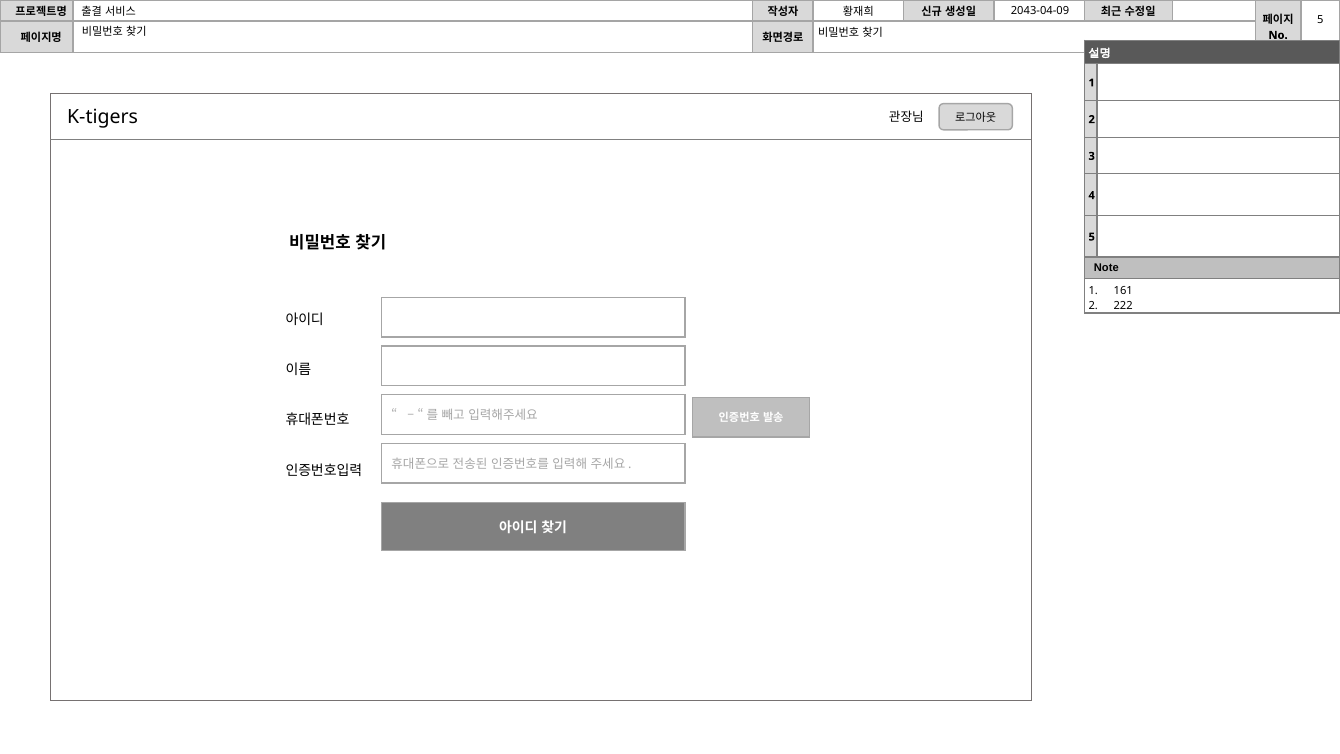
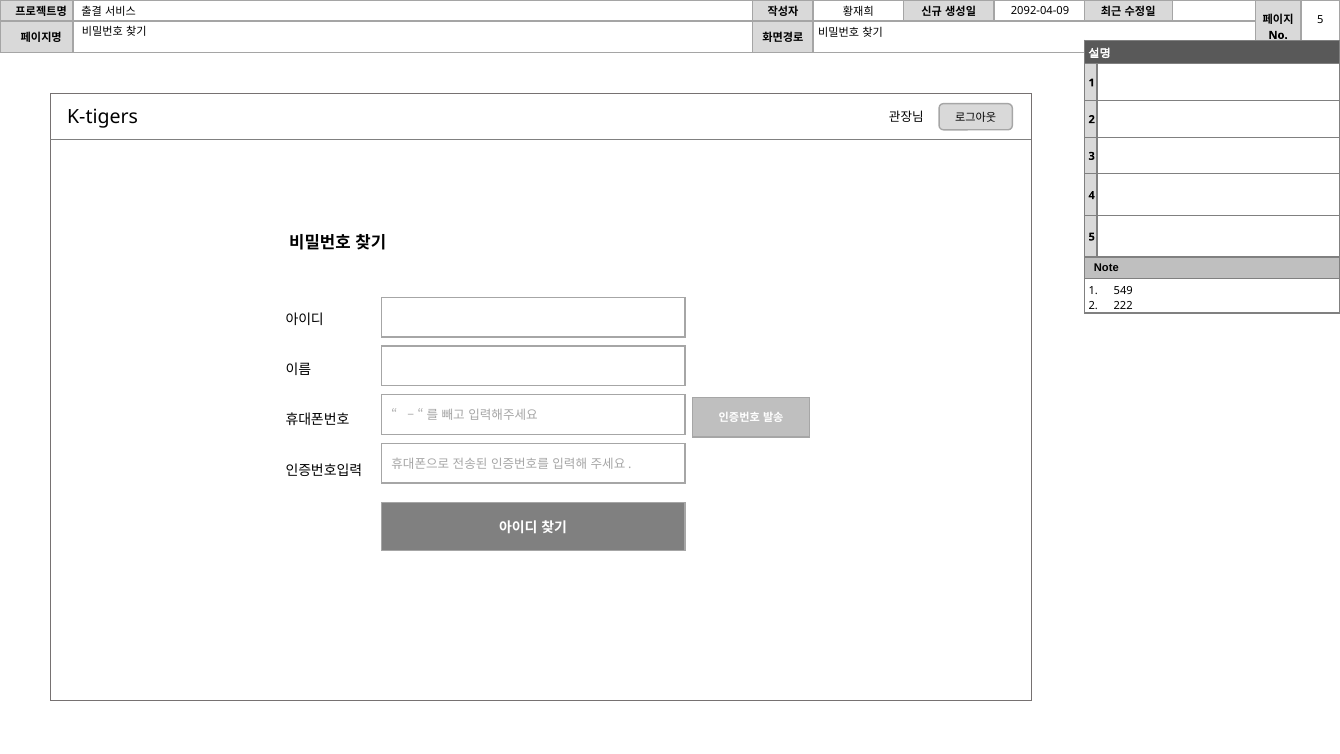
2043-04-09: 2043-04-09 -> 2092-04-09 (1040, 11)
161: 161 -> 549 (1123, 291)
